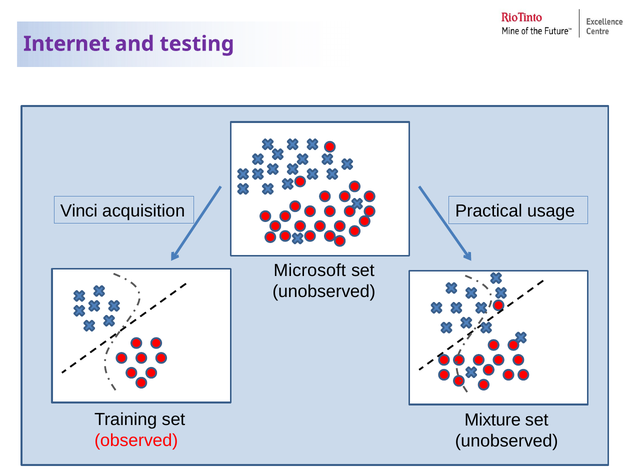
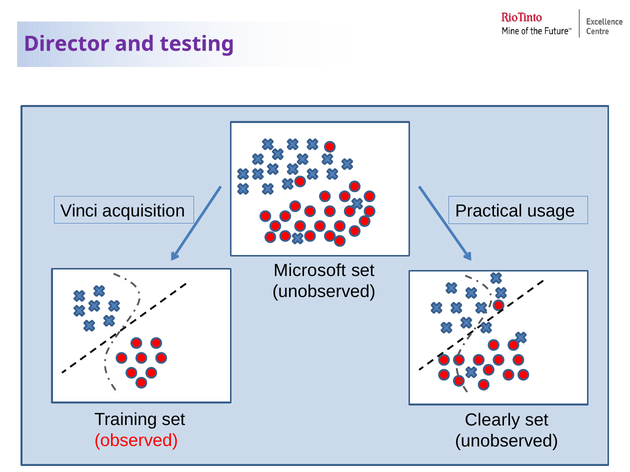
Internet: Internet -> Director (67, 44)
Mixture: Mixture -> Clearly (492, 420)
